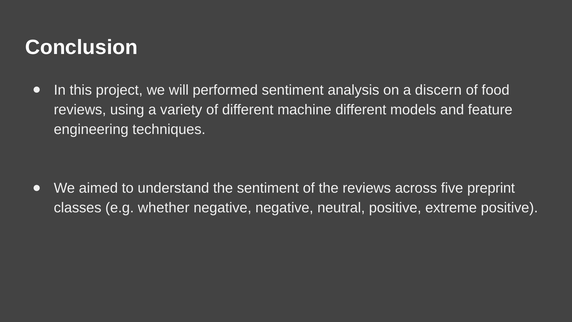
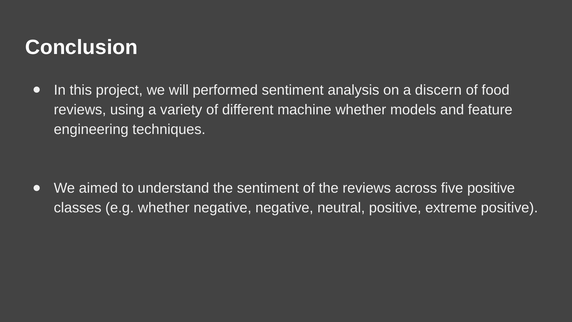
machine different: different -> whether (361, 110)
five preprint: preprint -> positive (491, 188)
